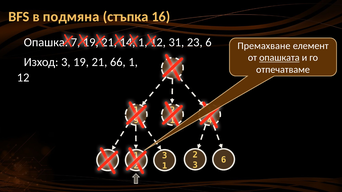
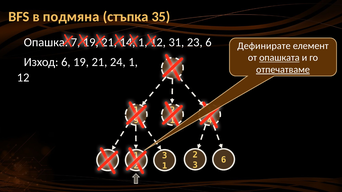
16: 16 -> 35 (161, 17)
Премахване: Премахване -> Дефинирате (264, 46)
3: 3 -> 6 (66, 62)
66: 66 -> 24 (118, 62)
отпечатваме underline: none -> present (283, 70)
